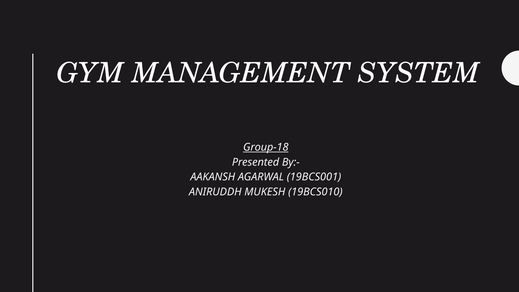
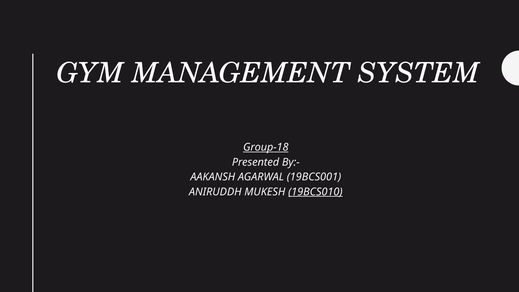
19BCS010 underline: none -> present (315, 192)
